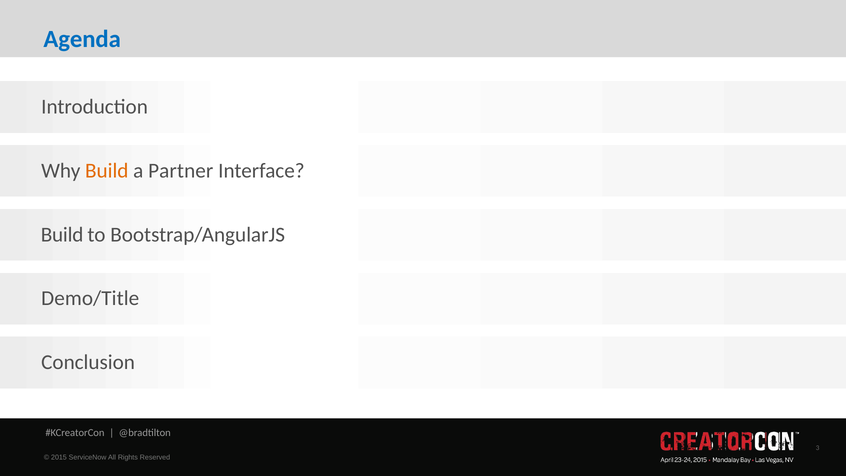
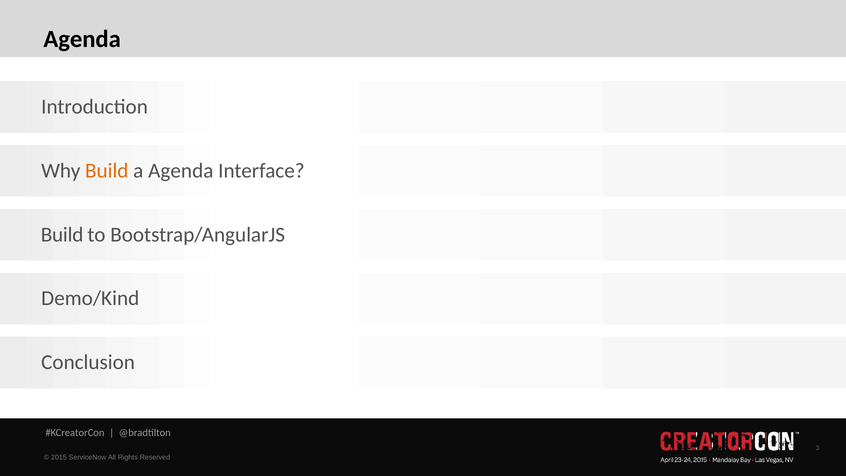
Agenda colour: blue -> black (82, 39)
a Partner: Partner -> Agenda (181, 171)
Demo/Title: Demo/Title -> Demo/Kind (90, 298)
